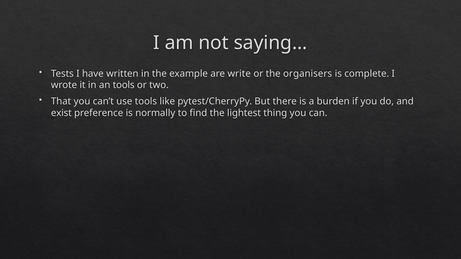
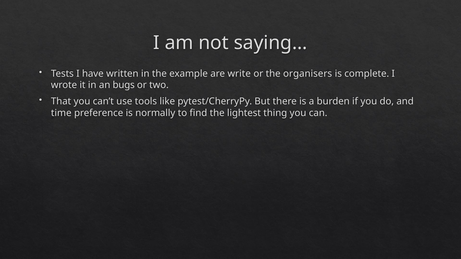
an tools: tools -> bugs (124, 85)
exist: exist -> time (61, 113)
